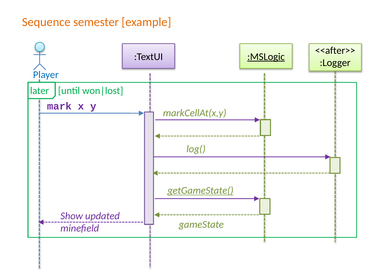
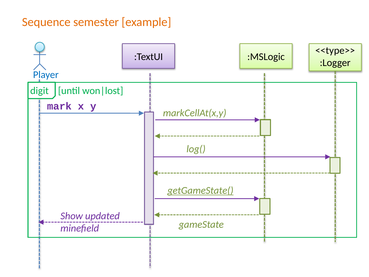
<<after>>: <<after>> -> <<type>> (335, 50)
:MSLogic underline: present -> none (266, 57)
later: later -> digit (39, 91)
